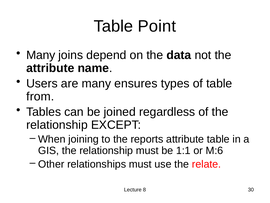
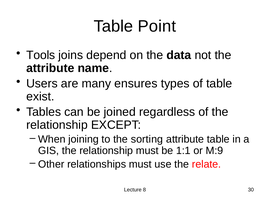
Many: Many -> Tools (41, 55)
from: from -> exist (40, 96)
reports: reports -> sorting (147, 139)
M:6: M:6 -> M:9 (214, 150)
